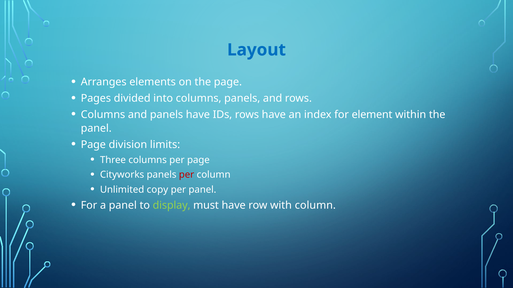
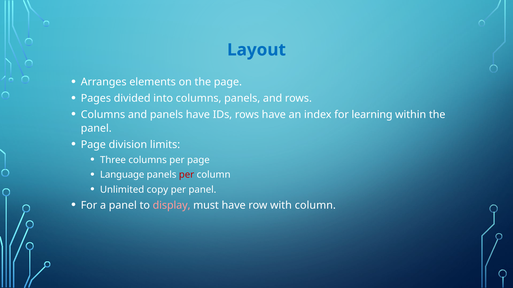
element: element -> learning (372, 115)
Cityworks: Cityworks -> Language (122, 175)
display colour: light green -> pink (172, 206)
